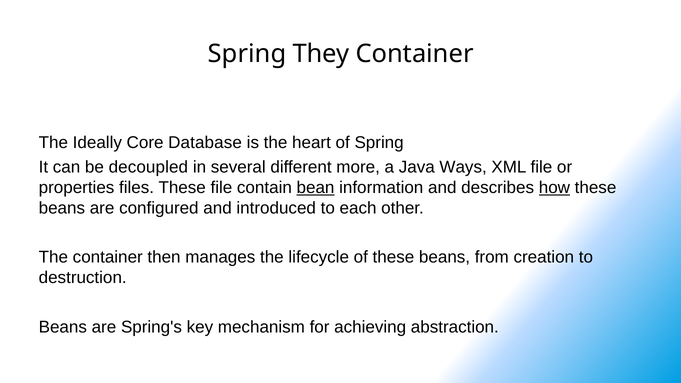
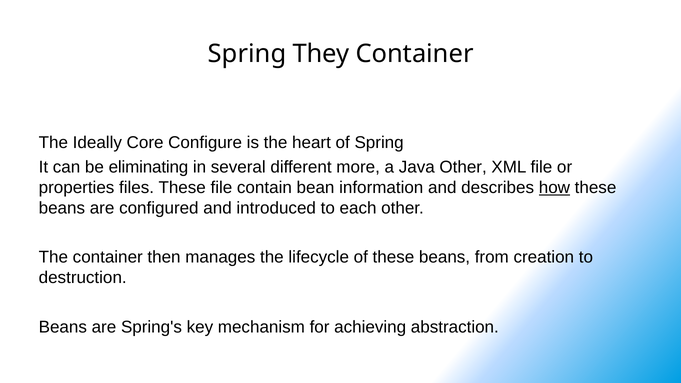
Database: Database -> Configure (205, 142)
decoupled: decoupled -> eliminating (148, 167)
Java Ways: Ways -> Other (463, 167)
bean underline: present -> none (316, 188)
